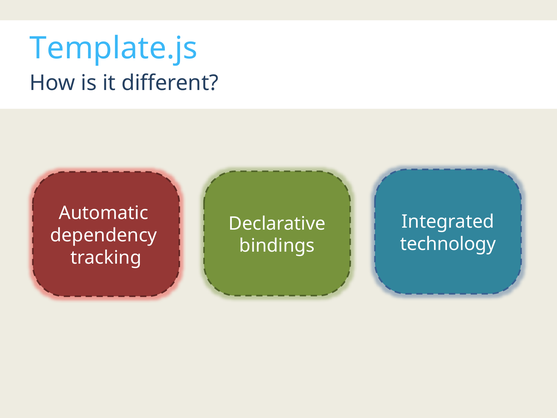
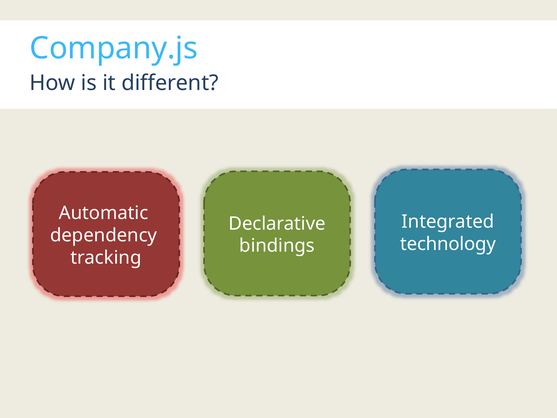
Template.js: Template.js -> Company.js (114, 48)
